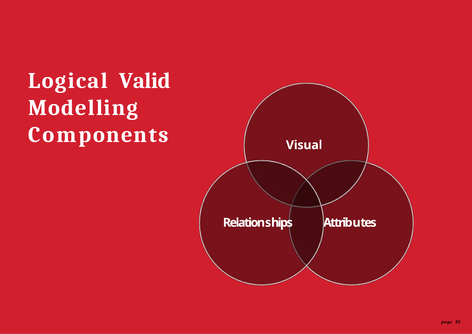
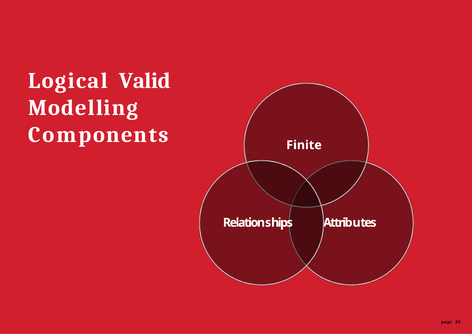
Visual: Visual -> Finite (304, 145)
